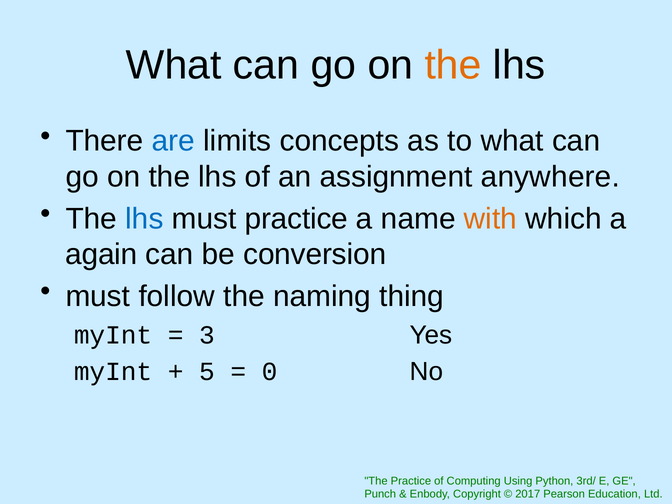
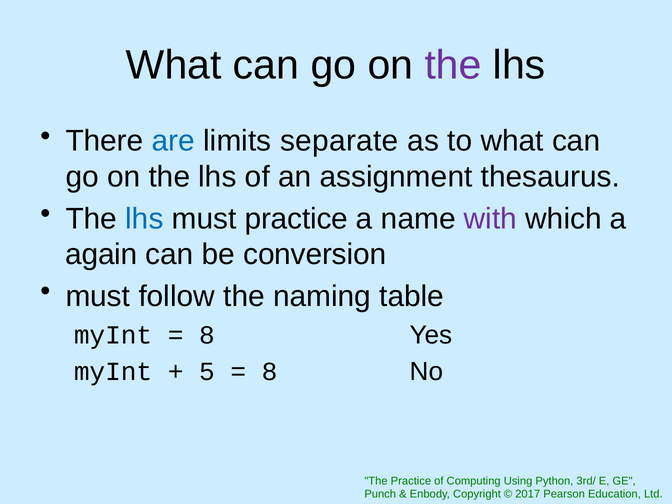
the colour: orange -> purple (453, 65)
concepts: concepts -> separate (339, 141)
anywhere: anywhere -> thesaurus (550, 177)
with colour: orange -> purple (490, 219)
thing: thing -> table (412, 296)
3: 3 -> 8 (207, 335)
0: 0 -> 8 (270, 372)
